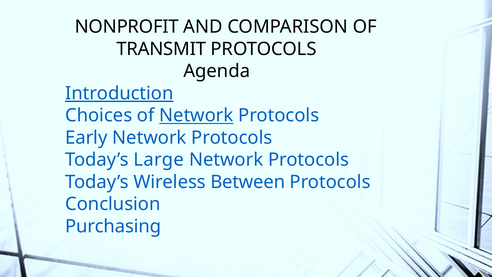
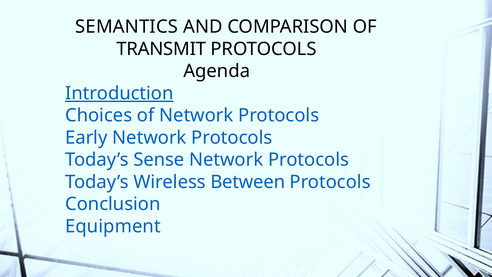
NONPROFIT: NONPROFIT -> SEMANTICS (127, 27)
Network underline: present -> none (196, 115)
Large: Large -> Sense (159, 160)
Purchasing: Purchasing -> Equipment (113, 226)
